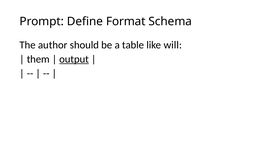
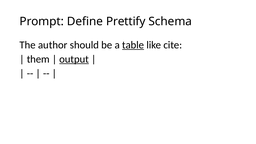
Format: Format -> Prettify (126, 22)
table underline: none -> present (133, 45)
will: will -> cite (173, 45)
